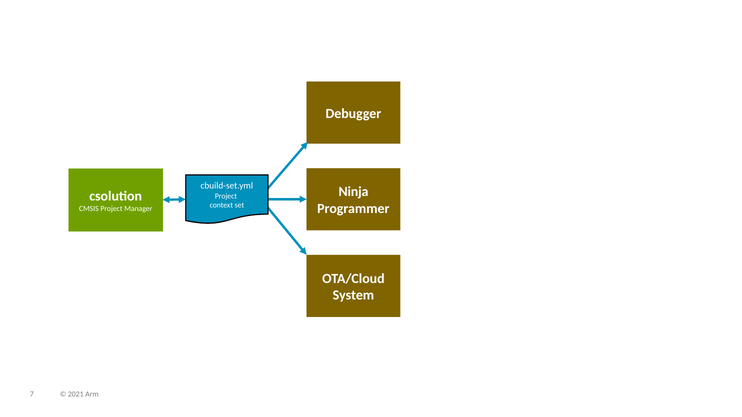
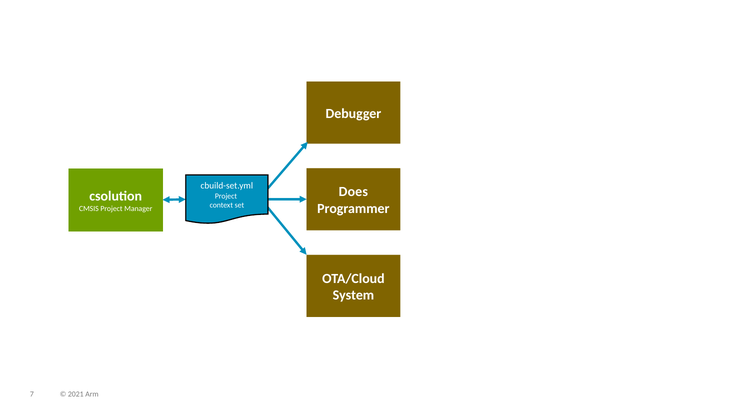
Ninja: Ninja -> Does (353, 192)
